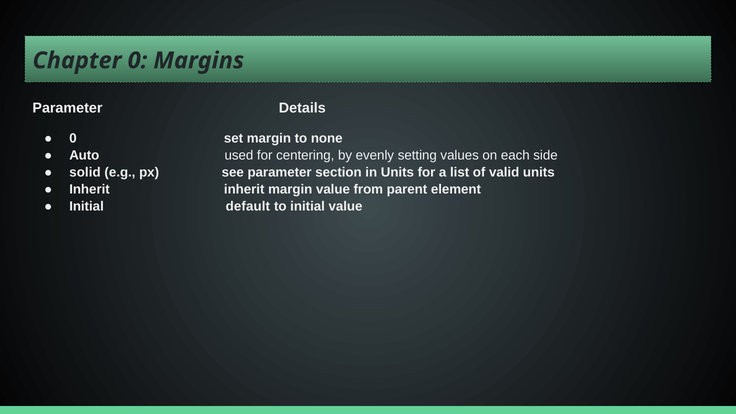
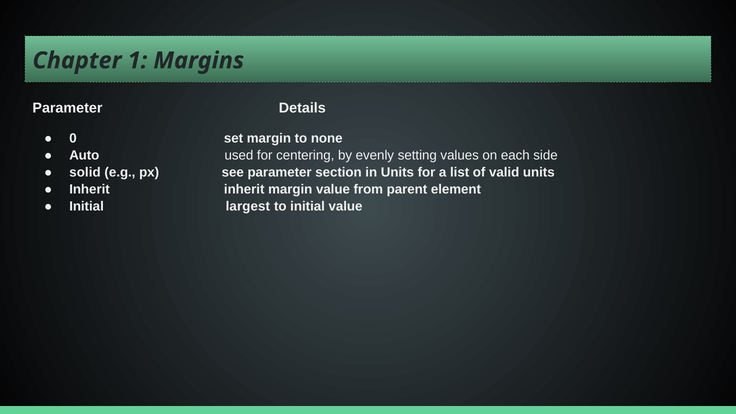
Chapter 0: 0 -> 1 (138, 61)
default: default -> largest (248, 206)
